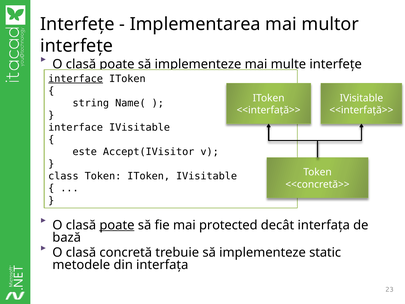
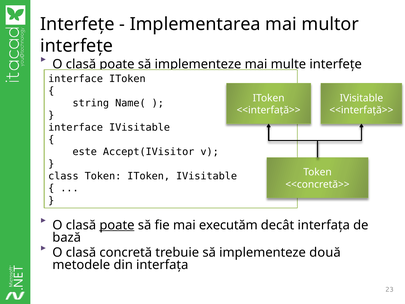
interface underline: present -> none (76, 79)
protected: protected -> executăm (228, 225)
static: static -> două (325, 252)
